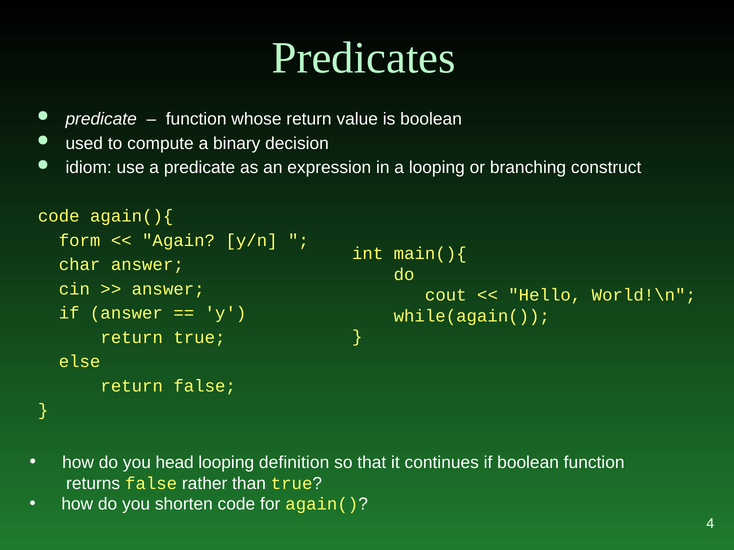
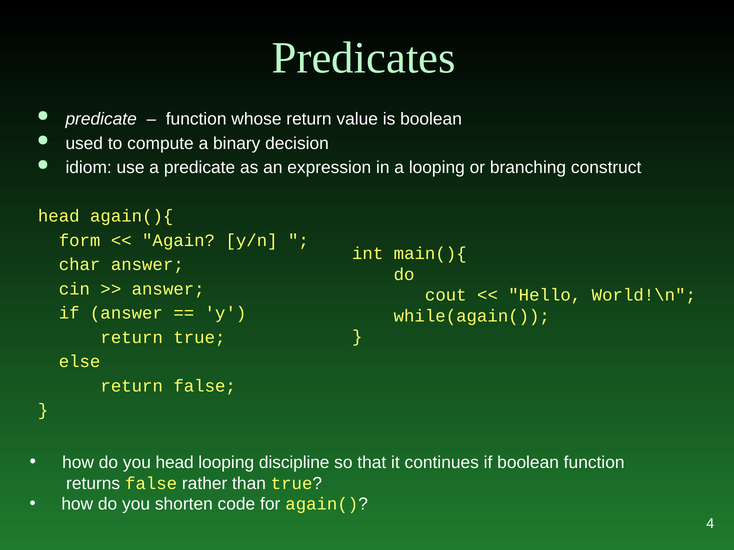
code: code -> head (59, 216)
definition: definition -> discipline (294, 463)
